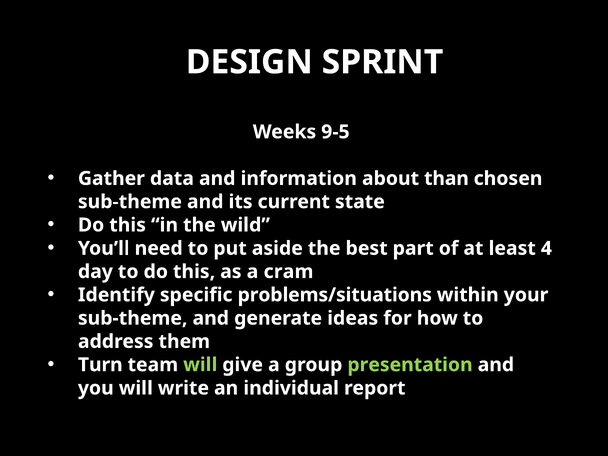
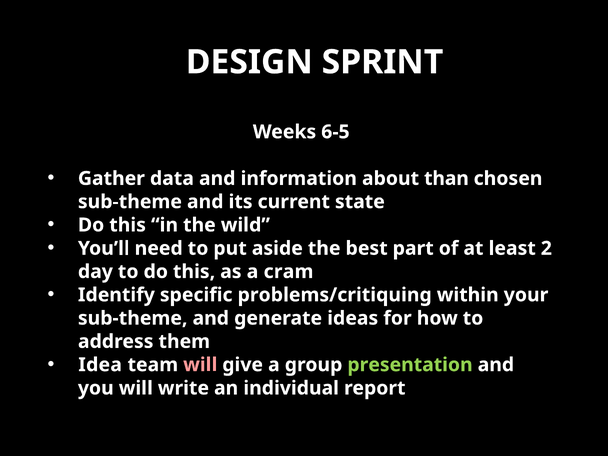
9-5: 9-5 -> 6-5 (335, 132)
4: 4 -> 2 (546, 248)
problems/situations: problems/situations -> problems/critiquing (335, 295)
Turn: Turn -> Idea (100, 365)
will colour: light green -> pink (200, 365)
